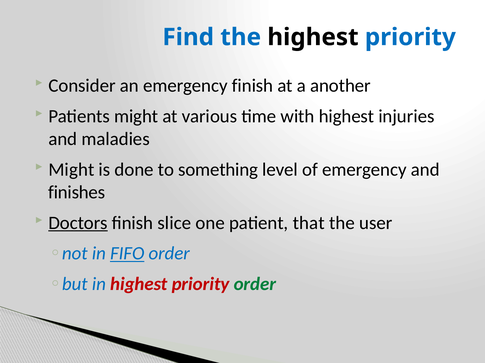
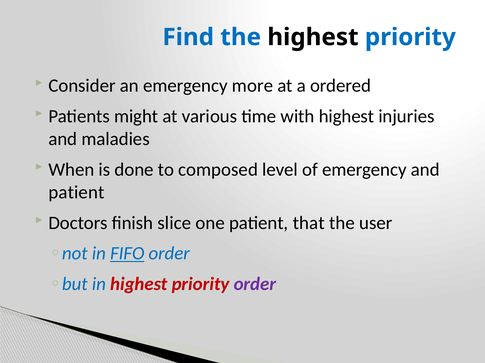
emergency finish: finish -> more (252, 86)
another: another -> ordered (341, 86)
Might: Might -> When (71, 170)
something: something -> composed (218, 170)
finishes: finishes -> patient (77, 193)
Doctors underline: present -> none (78, 223)
order colour: green -> purple (255, 285)
